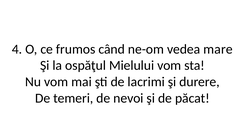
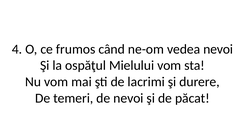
vedea mare: mare -> nevoi (218, 49)
